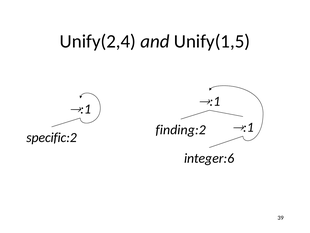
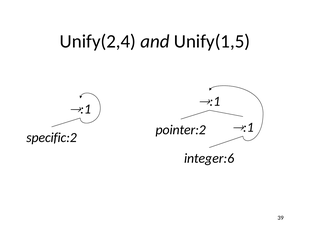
finding:2: finding:2 -> pointer:2 (181, 130)
